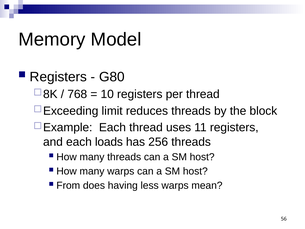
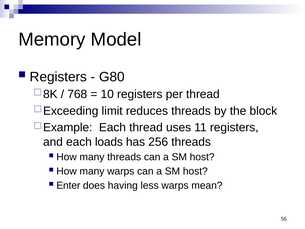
From: From -> Enter (68, 185)
